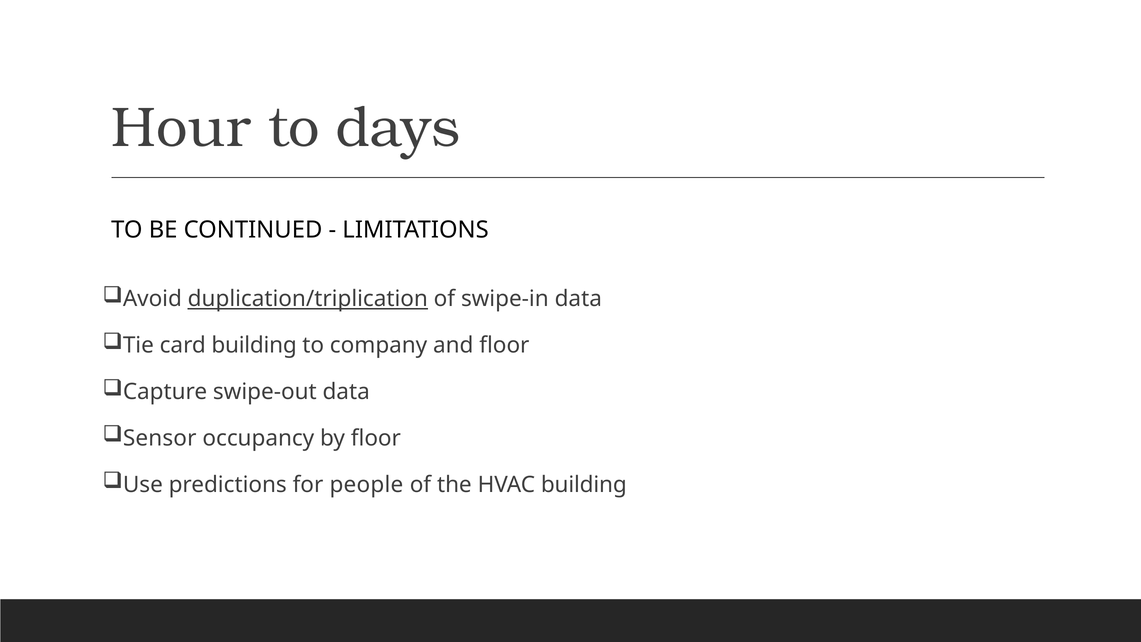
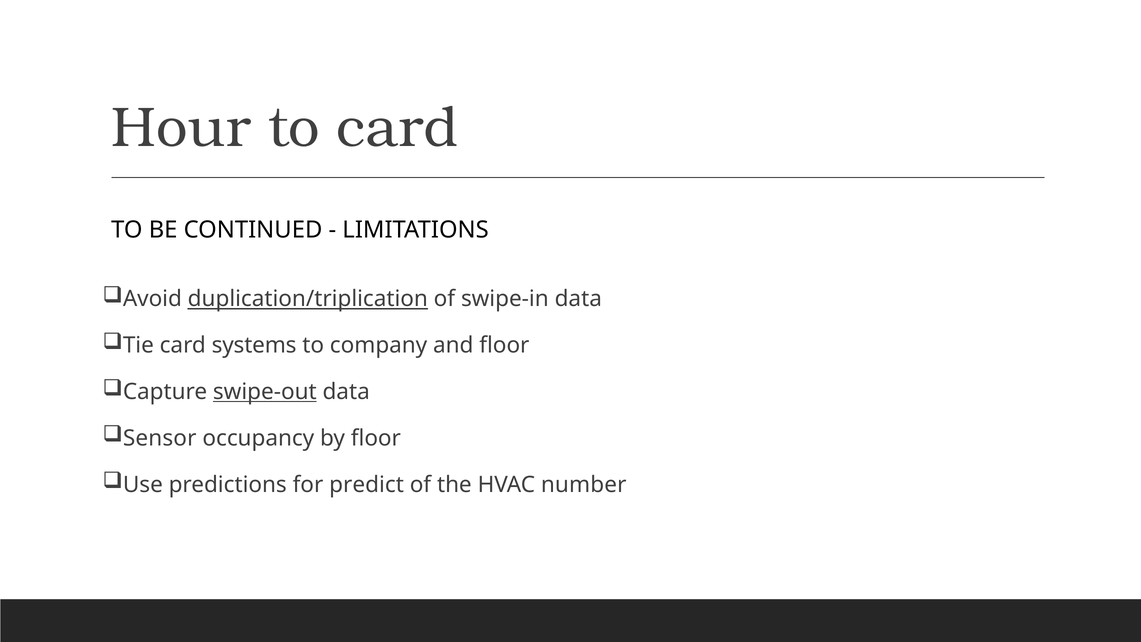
to days: days -> card (397, 128)
card building: building -> systems (254, 345)
swipe-out underline: none -> present (265, 392)
people: people -> predict (367, 484)
HVAC building: building -> number (584, 484)
